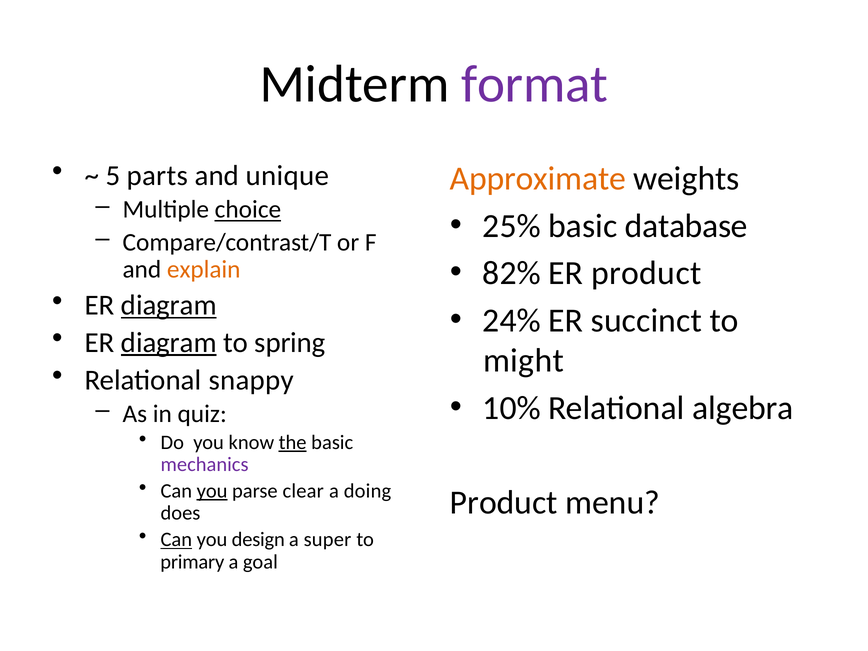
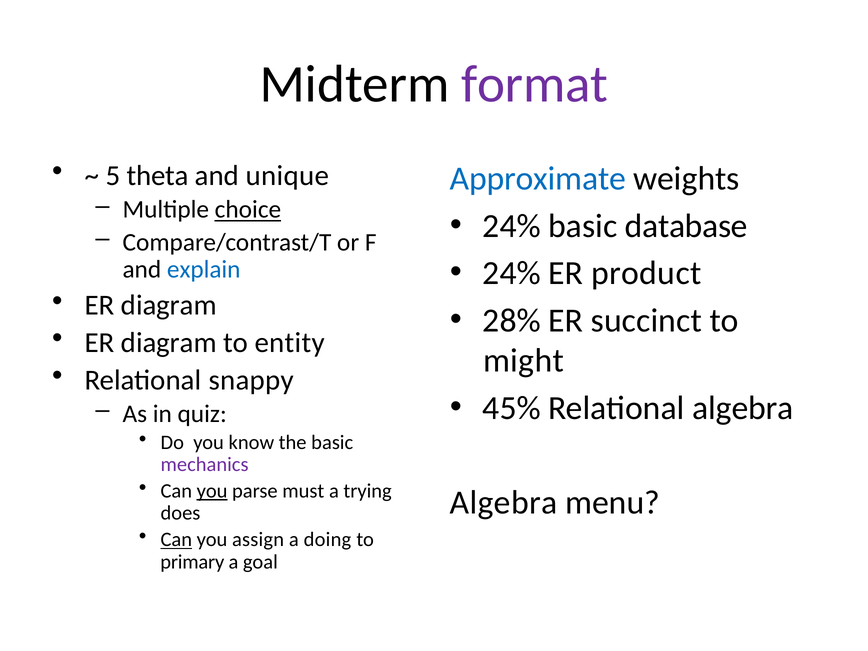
parts: parts -> theta (158, 176)
Approximate colour: orange -> blue (538, 179)
25%: 25% -> 24% (512, 226)
82%: 82% -> 24% (512, 273)
explain colour: orange -> blue (204, 270)
diagram underline: present -> none (169, 305)
24%: 24% -> 28% (512, 320)
diagram underline: present -> none (169, 343)
spring: spring -> entity (290, 343)
10%: 10% -> 45% (512, 408)
the underline: present -> none (293, 442)
clear: clear -> must (303, 491)
doing: doing -> trying (368, 491)
Product: Product -> Algebra (504, 502)
design: design -> assign (258, 540)
super: super -> doing (327, 540)
